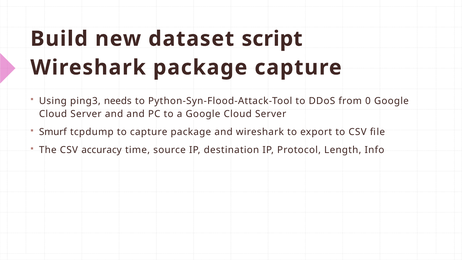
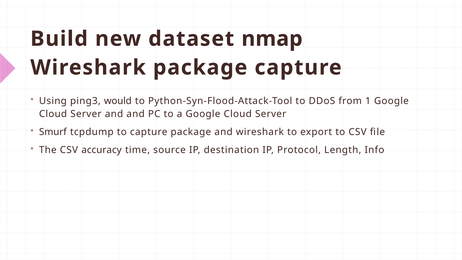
script: script -> nmap (272, 39)
needs: needs -> would (118, 101)
0: 0 -> 1 (368, 101)
